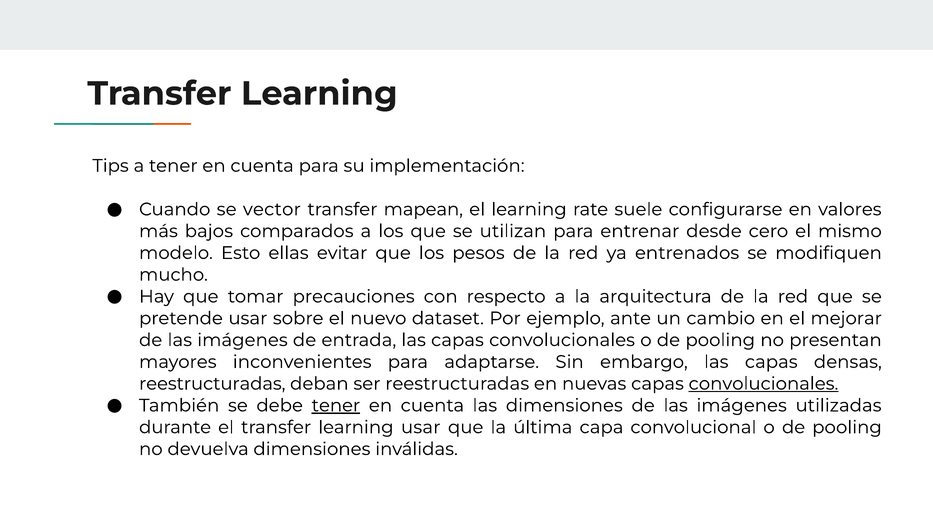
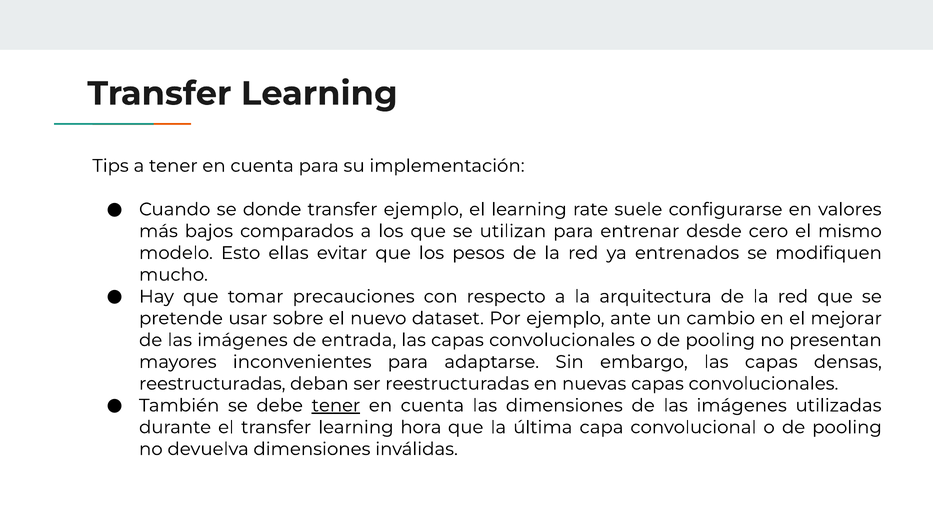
vector: vector -> donde (272, 209)
transfer mapean: mapean -> ejemplo (423, 209)
convolucionales underline: present -> none (763, 384)
learning usar: usar -> hora (421, 427)
